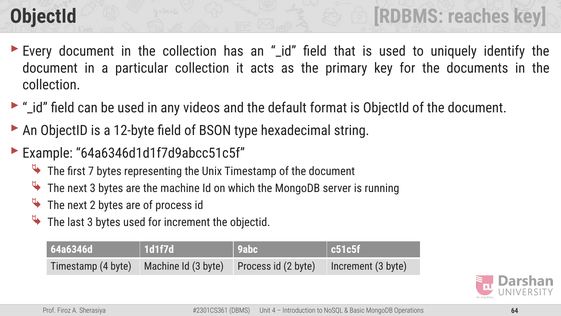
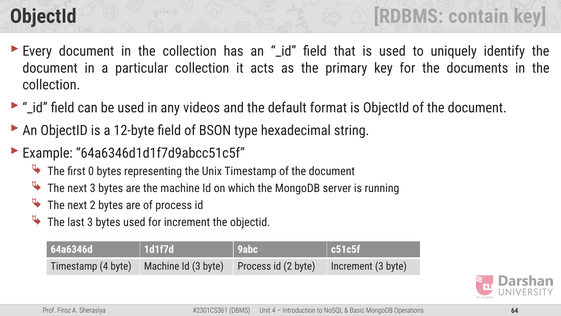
reaches: reaches -> contain (478, 16)
7: 7 -> 0 (91, 171)
